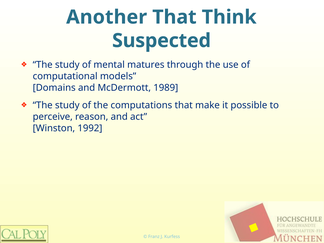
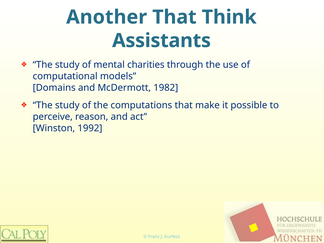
Suspected: Suspected -> Assistants (161, 41)
matures: matures -> charities (146, 65)
1989: 1989 -> 1982 (166, 88)
